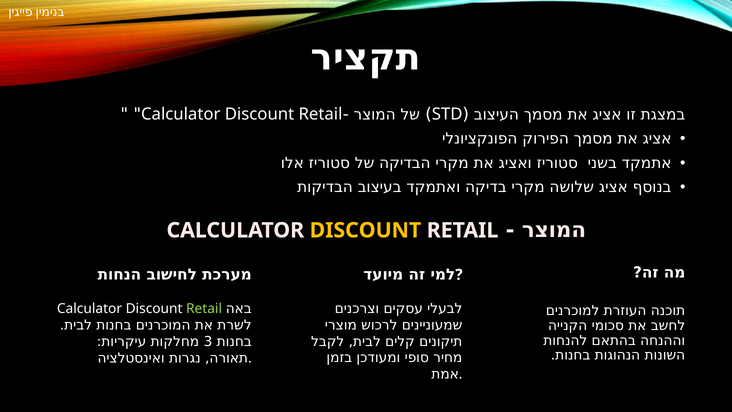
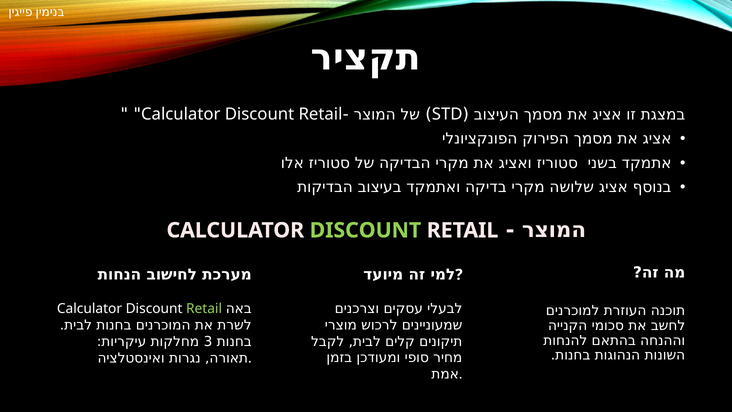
DISCOUNT colour: yellow -> light green (365, 230)
